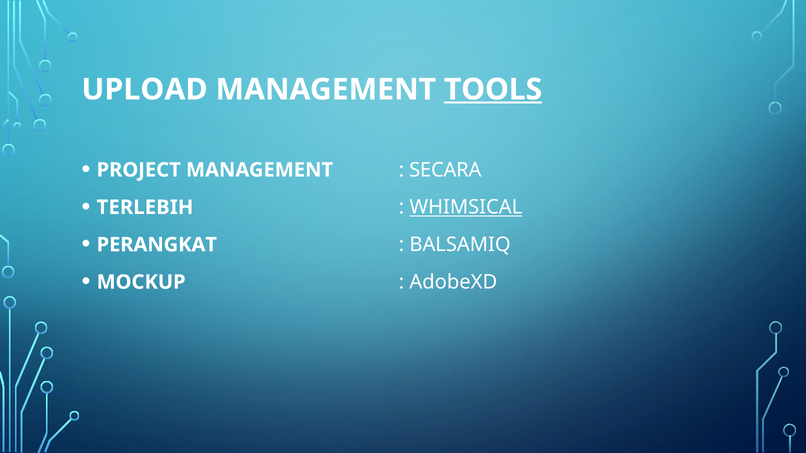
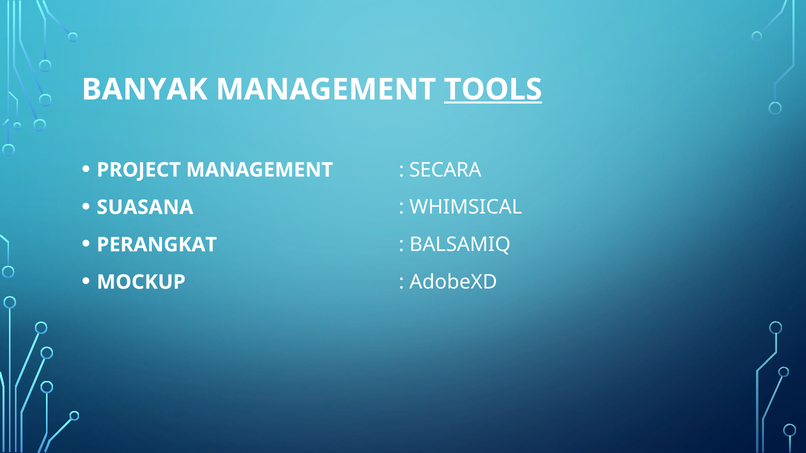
UPLOAD: UPLOAD -> BANYAK (145, 90)
TERLEBIH: TERLEBIH -> SUASANA (145, 207)
WHIMSICAL underline: present -> none (466, 207)
